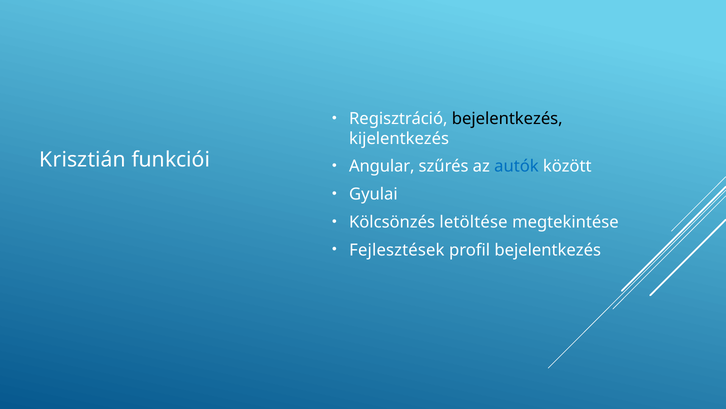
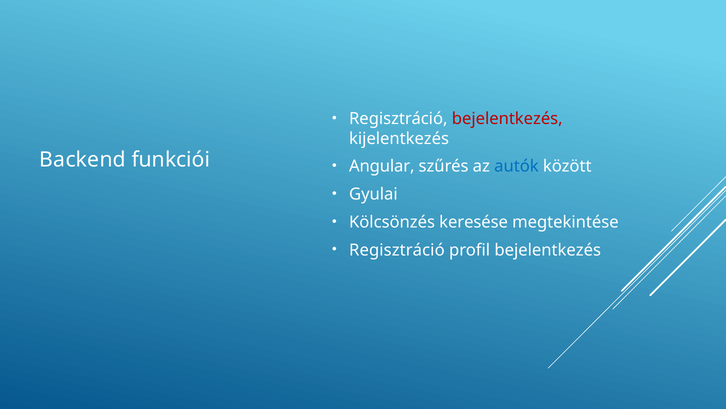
bejelentkezés colour: black -> red (507, 118)
Krisztián: Krisztián -> Backend (83, 160)
letöltése: letöltése -> keresése (474, 222)
Fejlesztések: Fejlesztések -> Regisztráció (397, 250)
